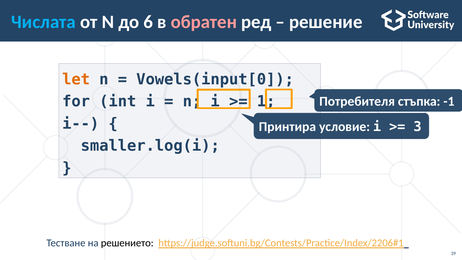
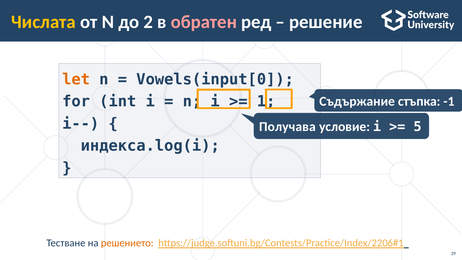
Числата colour: light blue -> yellow (44, 22)
6: 6 -> 2 (148, 22)
Потребителя: Потребителя -> Съдържание (357, 101)
Принтира: Принтира -> Получава (287, 127)
3: 3 -> 5 (417, 127)
smaller.log(i: smaller.log(i -> индекса.log(i (150, 146)
решението colour: black -> orange (127, 243)
